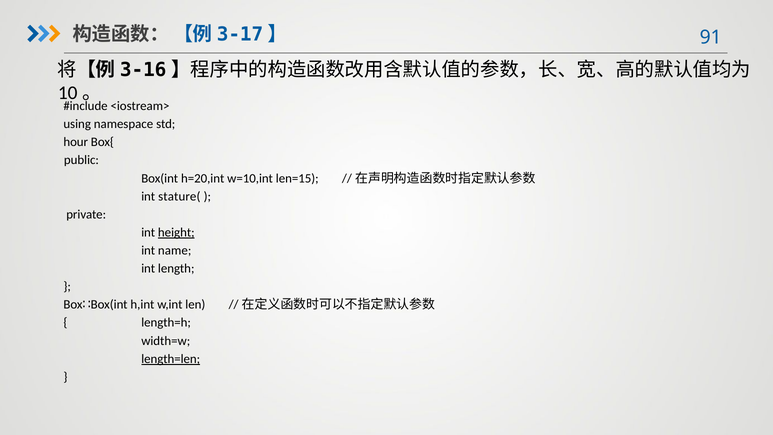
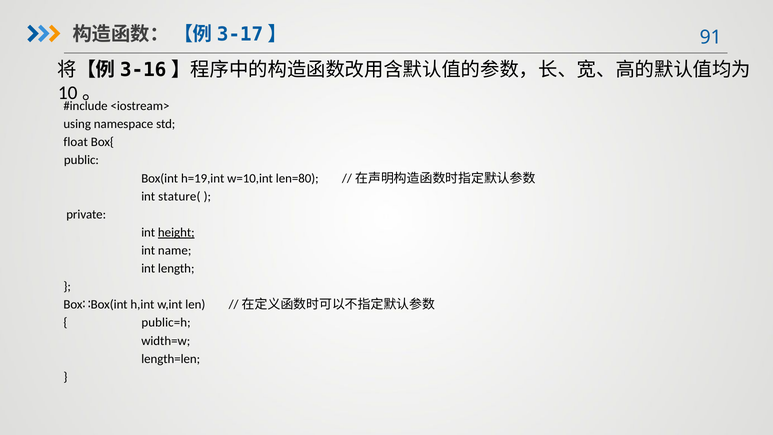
hour: hour -> float (76, 142)
h=20,int: h=20,int -> h=19,int (203, 178)
len=15: len=15 -> len=80 (297, 178)
length=h: length=h -> public=h (166, 323)
length=len underline: present -> none (171, 359)
